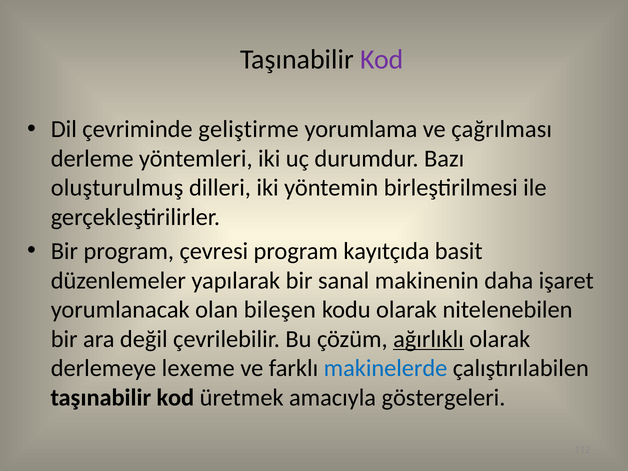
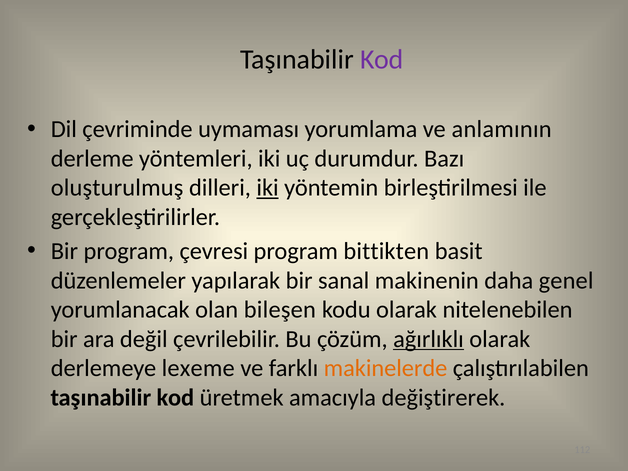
geliştirme: geliştirme -> uymaması (249, 129)
çağrılması: çağrılması -> anlamının (502, 129)
iki underline: none -> present (268, 188)
kayıtçıda: kayıtçıda -> bittikten (386, 251)
işaret: işaret -> genel (566, 280)
makinelerde colour: blue -> orange (386, 368)
göstergeleri: göstergeleri -> değiştirerek (443, 397)
